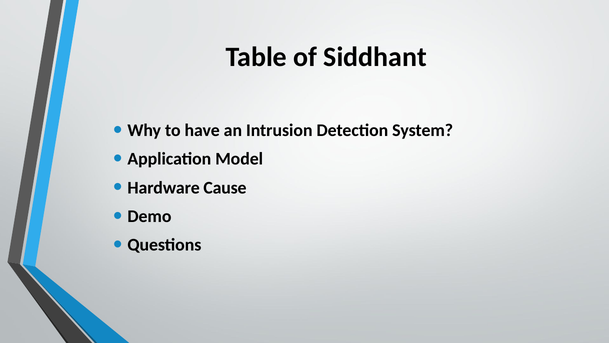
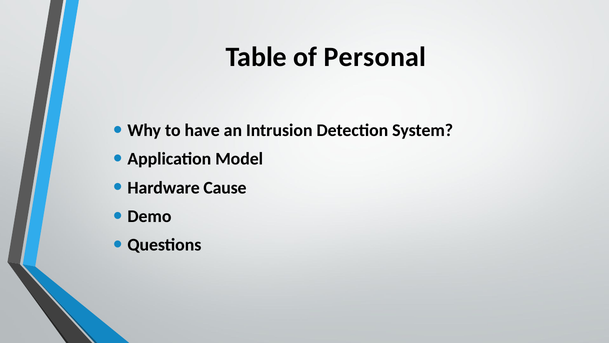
Siddhant: Siddhant -> Personal (375, 57)
